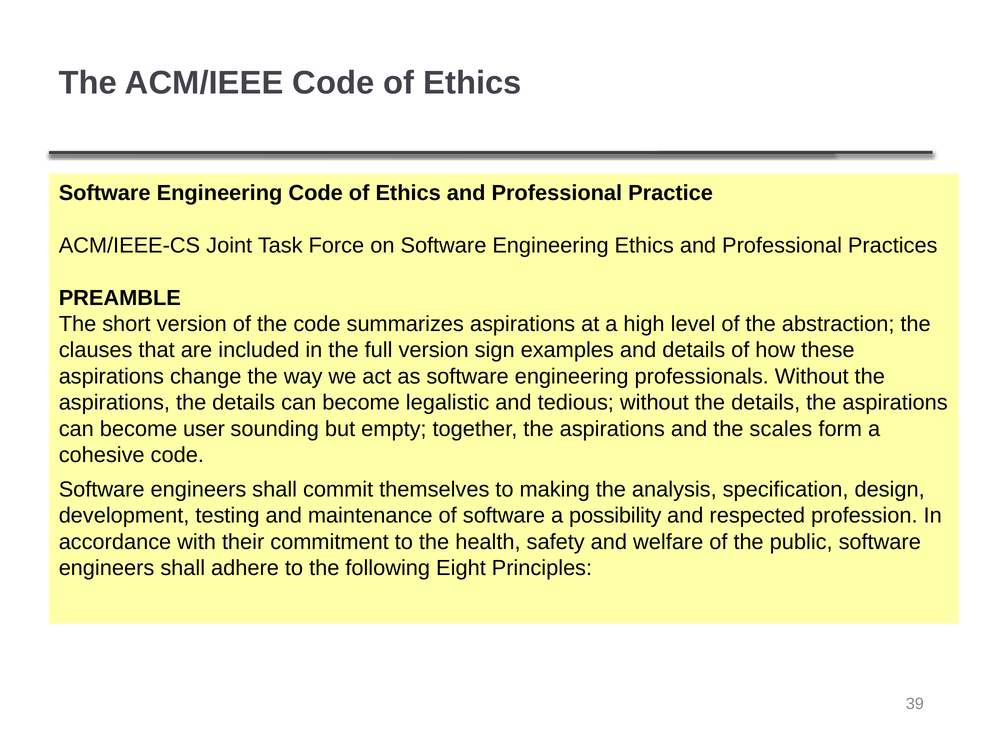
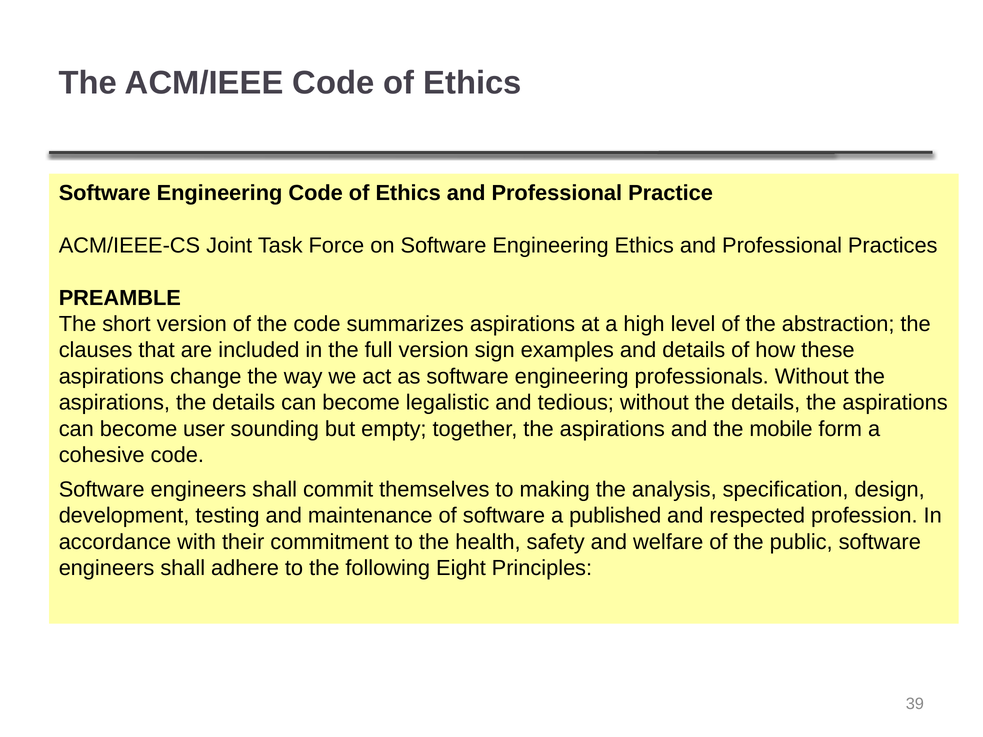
scales: scales -> mobile (781, 429)
possibility: possibility -> published (615, 516)
